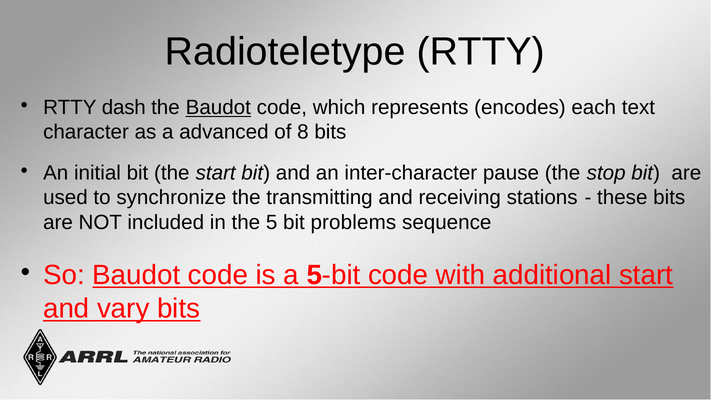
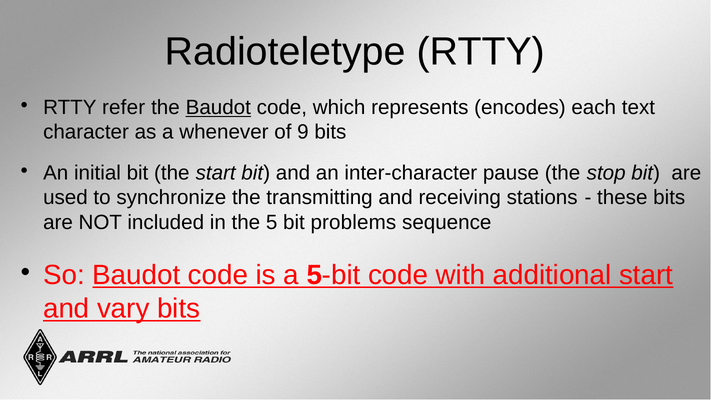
dash: dash -> refer (124, 107)
advanced: advanced -> whenever (224, 132)
8: 8 -> 9 (303, 132)
